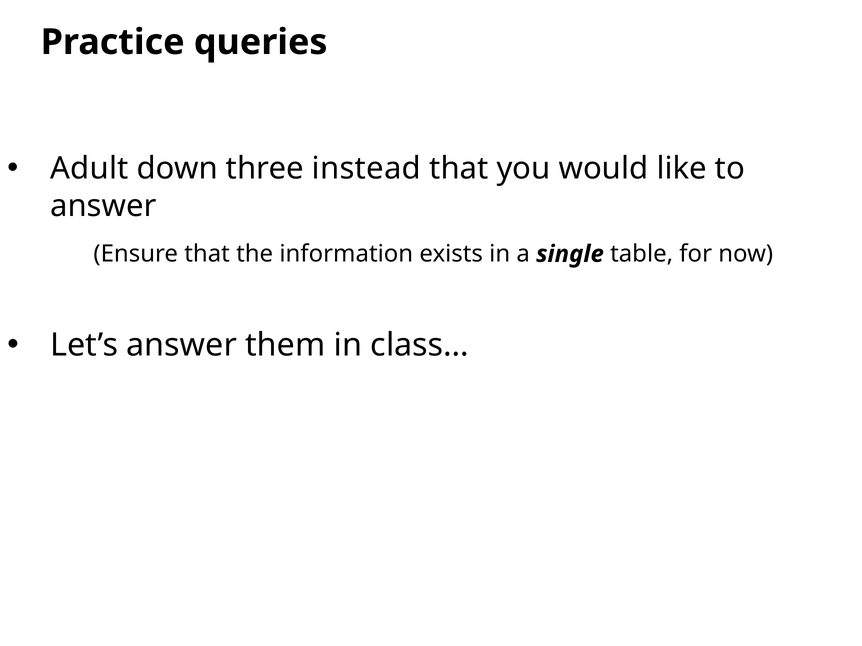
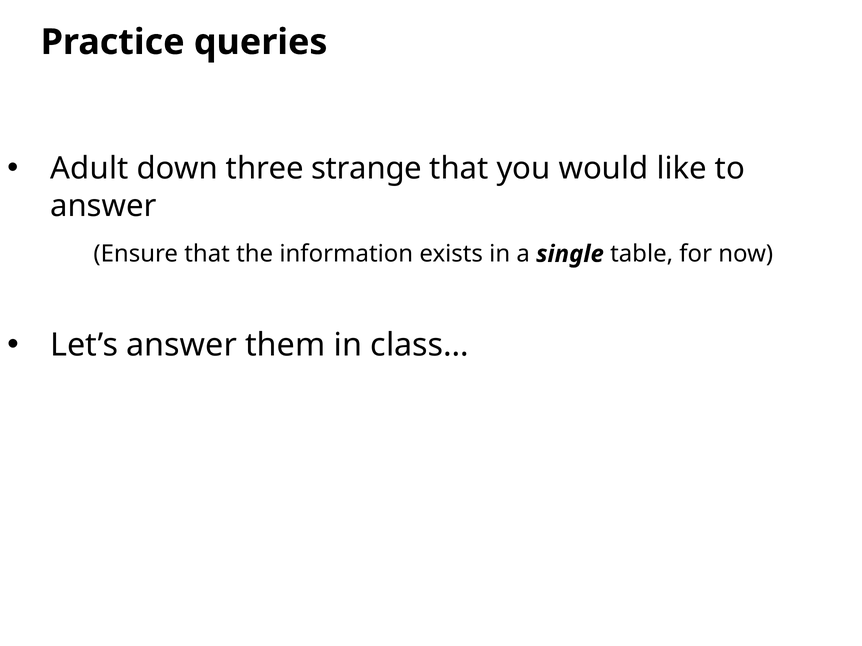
instead: instead -> strange (367, 169)
